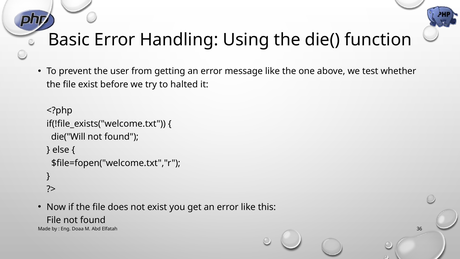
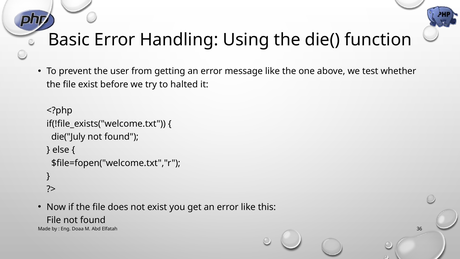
die("Will: die("Will -> die("July (68, 137)
